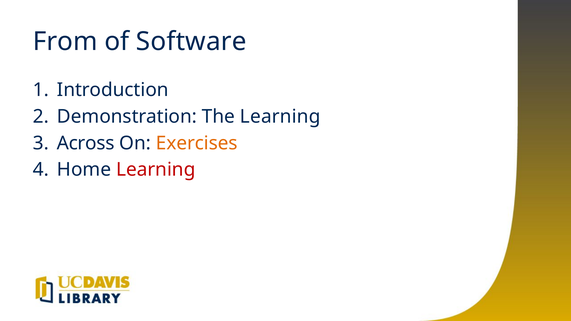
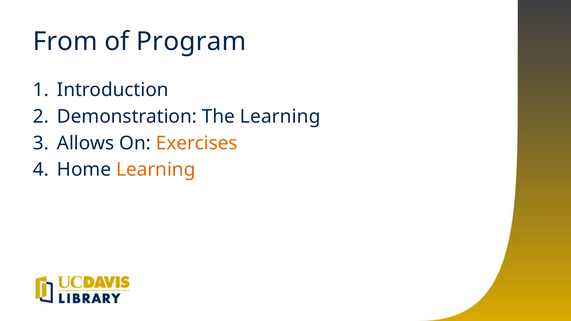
Software: Software -> Program (191, 41)
Across: Across -> Allows (86, 143)
Learning colour: red -> orange (156, 170)
